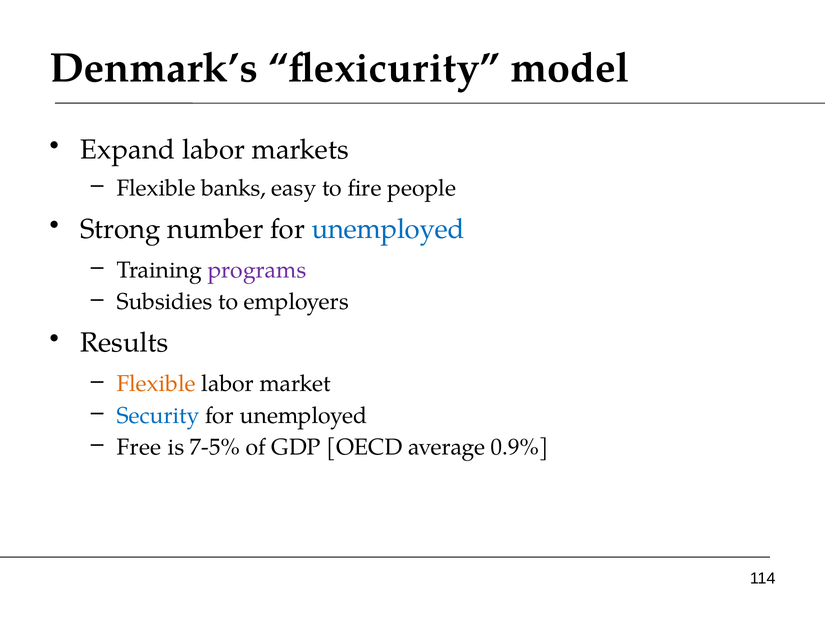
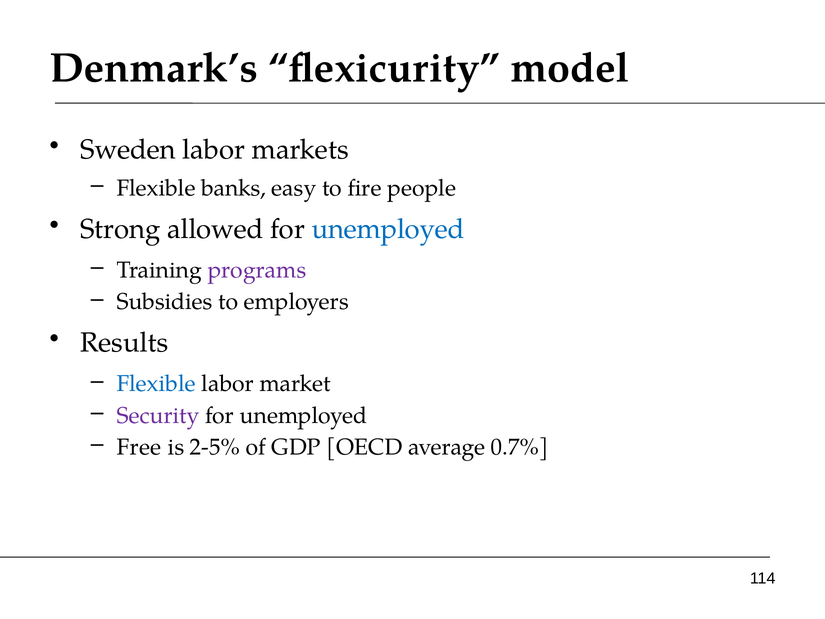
Expand: Expand -> Sweden (128, 149)
number: number -> allowed (216, 229)
Flexible colour: orange -> blue (156, 384)
Security colour: blue -> purple (158, 415)
7-5%: 7-5% -> 2-5% (215, 447)
0.9%: 0.9% -> 0.7% (520, 447)
